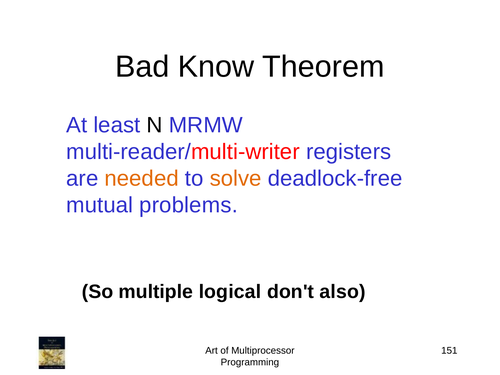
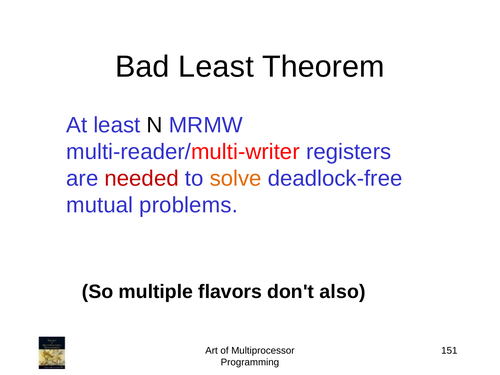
Bad Know: Know -> Least (216, 67)
needed colour: orange -> red (142, 178)
logical: logical -> flavors (230, 292)
